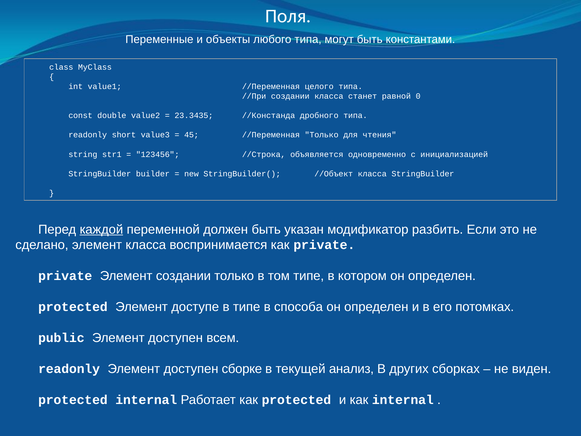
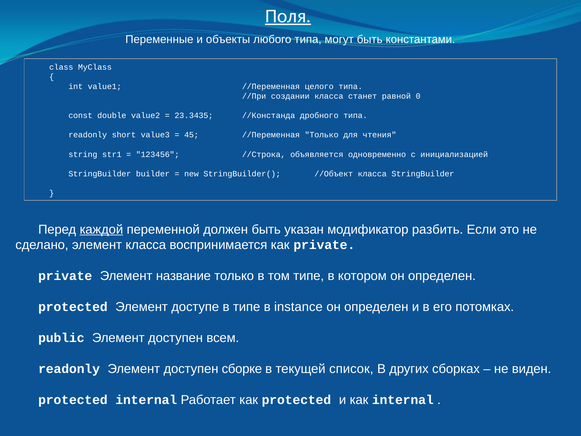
Поля underline: none -> present (288, 16)
Элемент создании: создании -> название (183, 276)
способа: способа -> instance (298, 307)
анализ: анализ -> список (351, 369)
